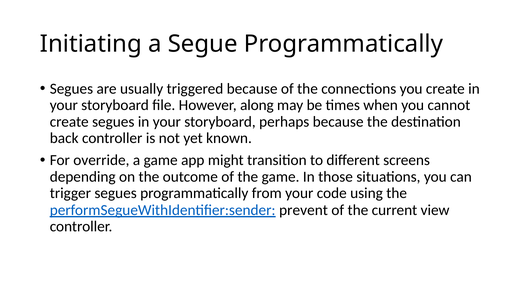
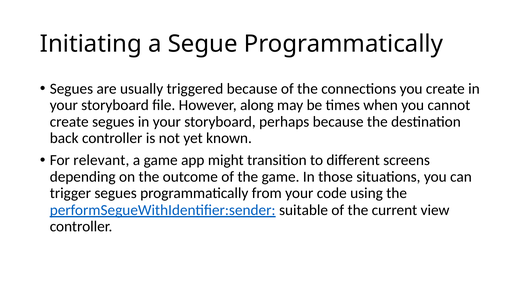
override: override -> relevant (101, 160)
prevent: prevent -> suitable (304, 210)
